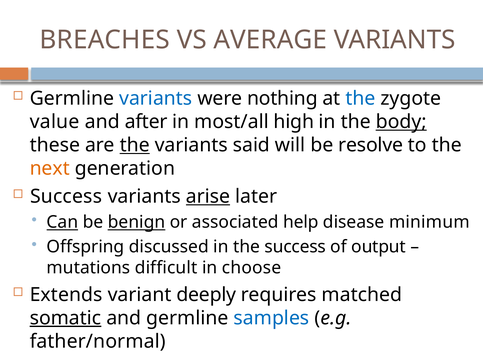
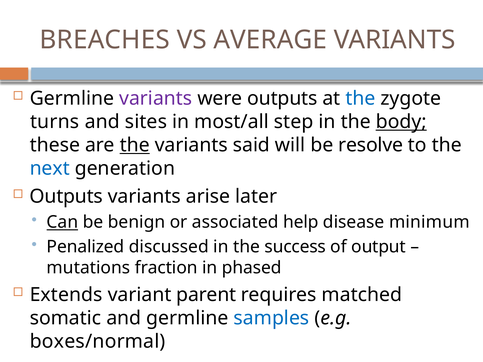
variants colour: blue -> purple (156, 99)
were nothing: nothing -> outputs (282, 99)
value: value -> turns (55, 122)
after: after -> sites (146, 122)
high: high -> step (294, 122)
next colour: orange -> blue (50, 169)
Success: Success -> Outputs (66, 197)
arise underline: present -> none (208, 197)
benign underline: present -> none (137, 222)
Offspring: Offspring -> Penalized (85, 247)
difficult: difficult -> fraction (166, 268)
choose: choose -> phased (252, 268)
deeply: deeply -> parent (206, 295)
somatic underline: present -> none (65, 318)
father/normal: father/normal -> boxes/normal (98, 342)
